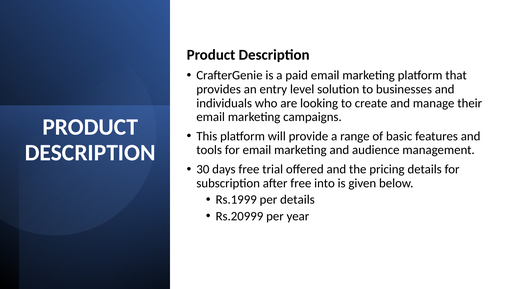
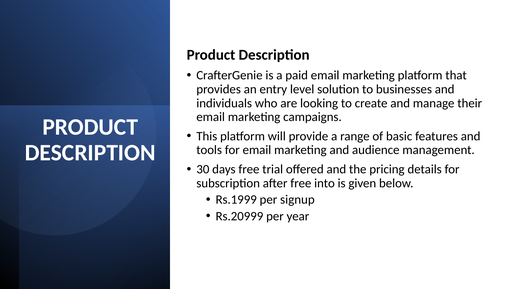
per details: details -> signup (297, 199)
